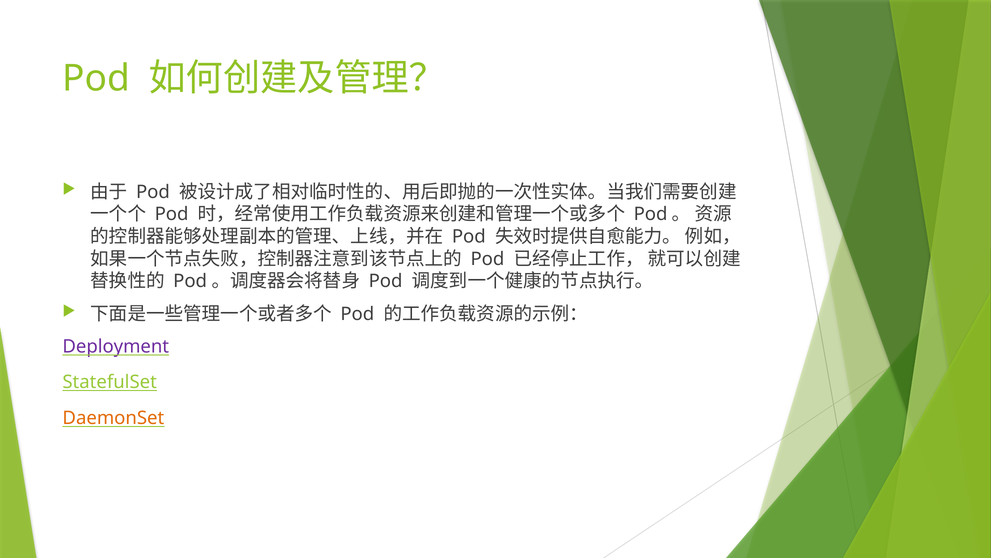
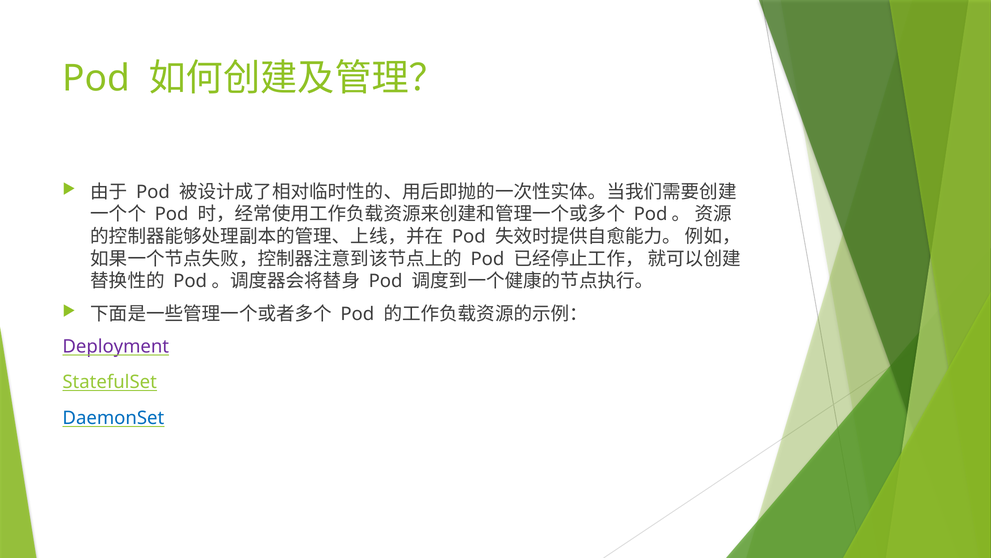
DaemonSet colour: orange -> blue (113, 417)
